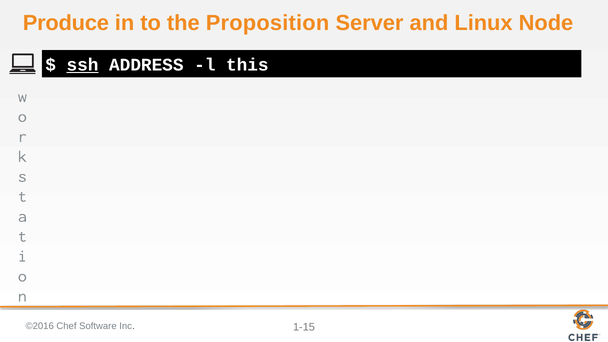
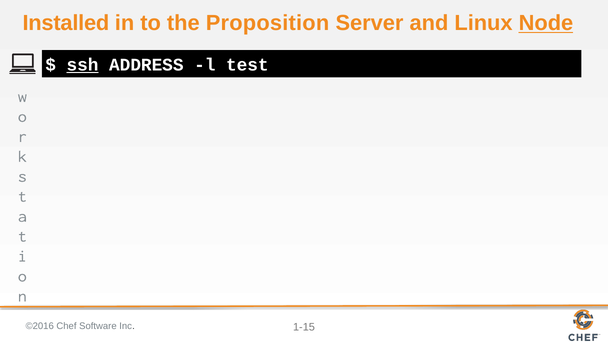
Produce: Produce -> Installed (66, 23)
Node underline: none -> present (546, 23)
this: this -> test (247, 65)
